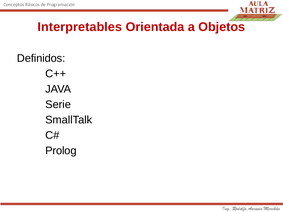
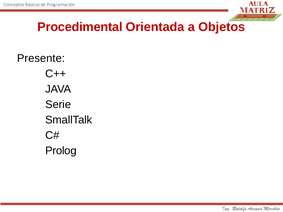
Interpretables: Interpretables -> Procedimental (80, 27)
Definidos: Definidos -> Presente (41, 58)
